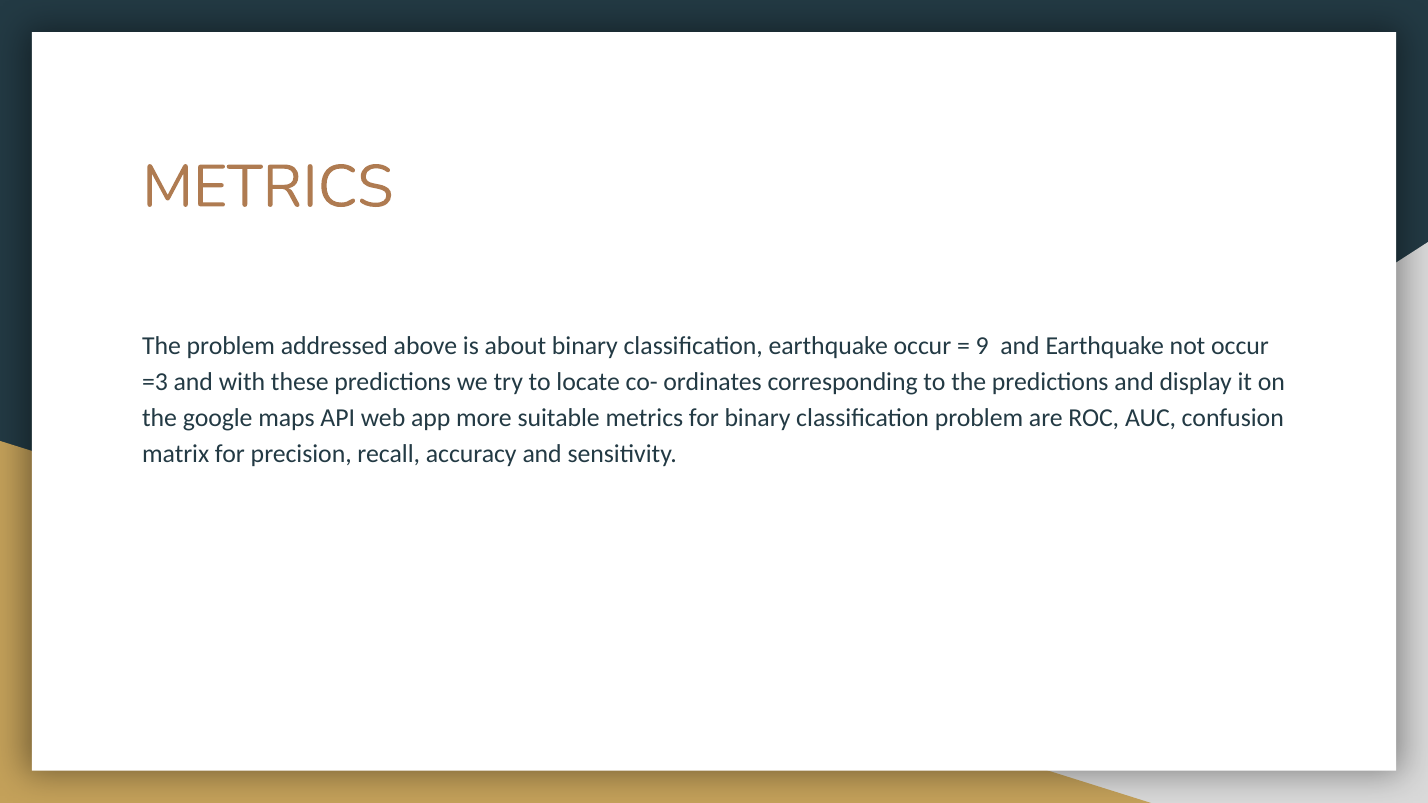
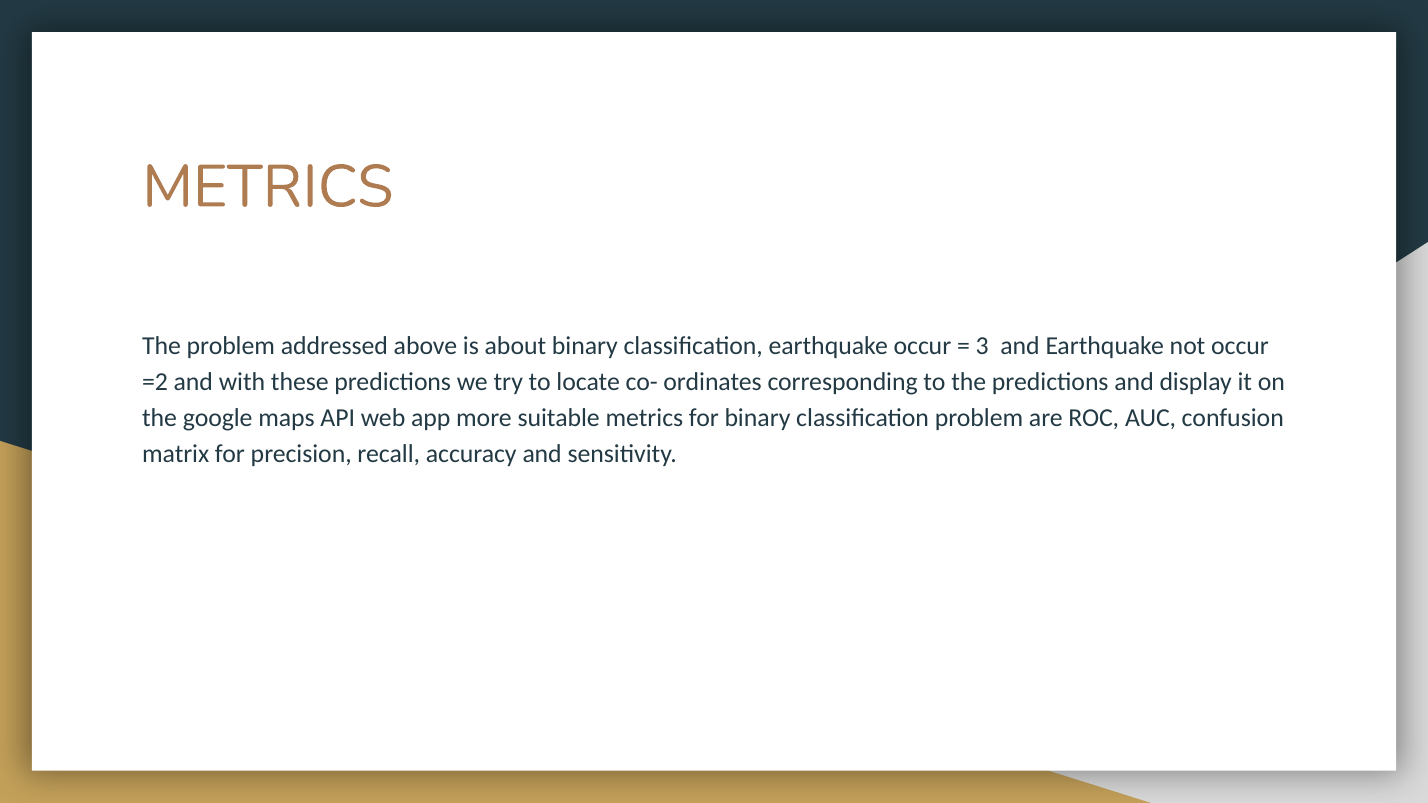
9: 9 -> 3 (982, 346)
=3: =3 -> =2 (155, 382)
